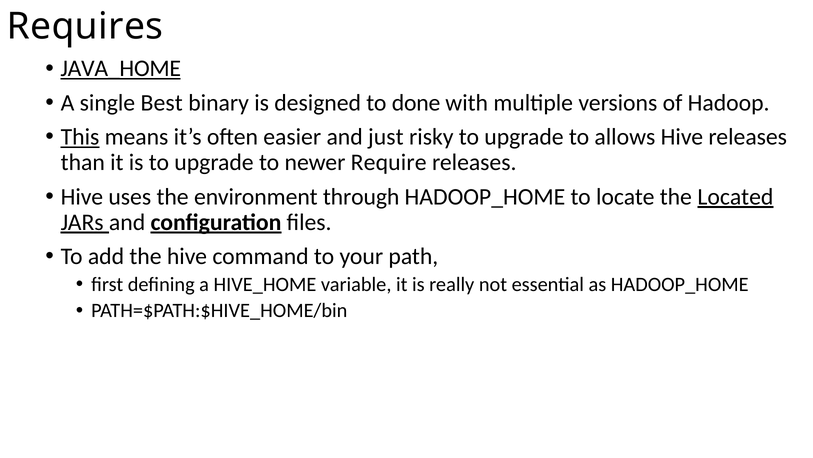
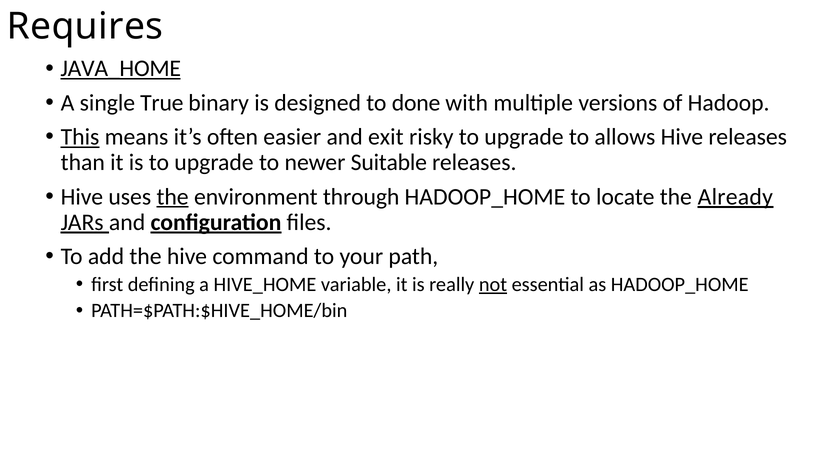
Best: Best -> True (162, 103)
just: just -> exit (386, 137)
Require: Require -> Suitable (389, 162)
the underline: none -> present (173, 196)
Located: Located -> Already (735, 196)
not underline: none -> present (493, 284)
